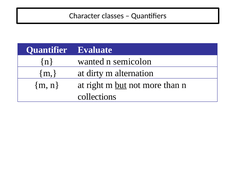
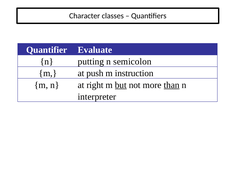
wanted: wanted -> putting (91, 61)
dirty: dirty -> push (95, 73)
alternation: alternation -> instruction (134, 73)
than underline: none -> present (172, 85)
collections: collections -> interpreter (97, 96)
